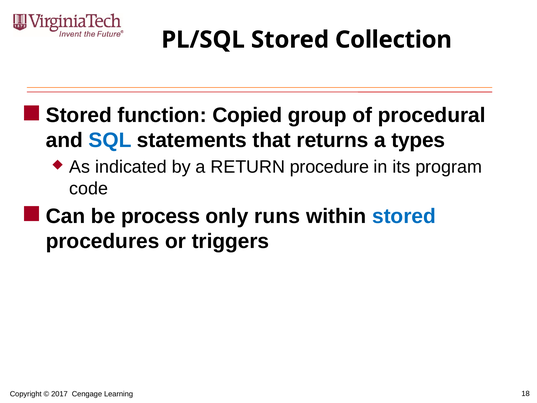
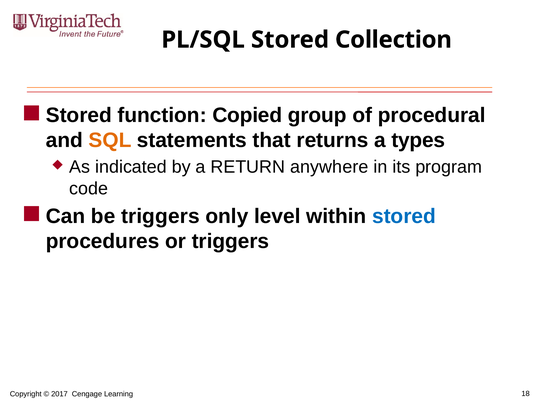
SQL colour: blue -> orange (110, 140)
procedure: procedure -> anywhere (329, 167)
be process: process -> triggers (160, 216)
runs: runs -> level (277, 216)
